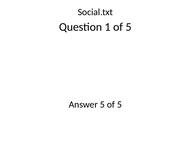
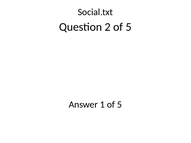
1: 1 -> 2 (108, 27)
Answer 5: 5 -> 1 (102, 105)
